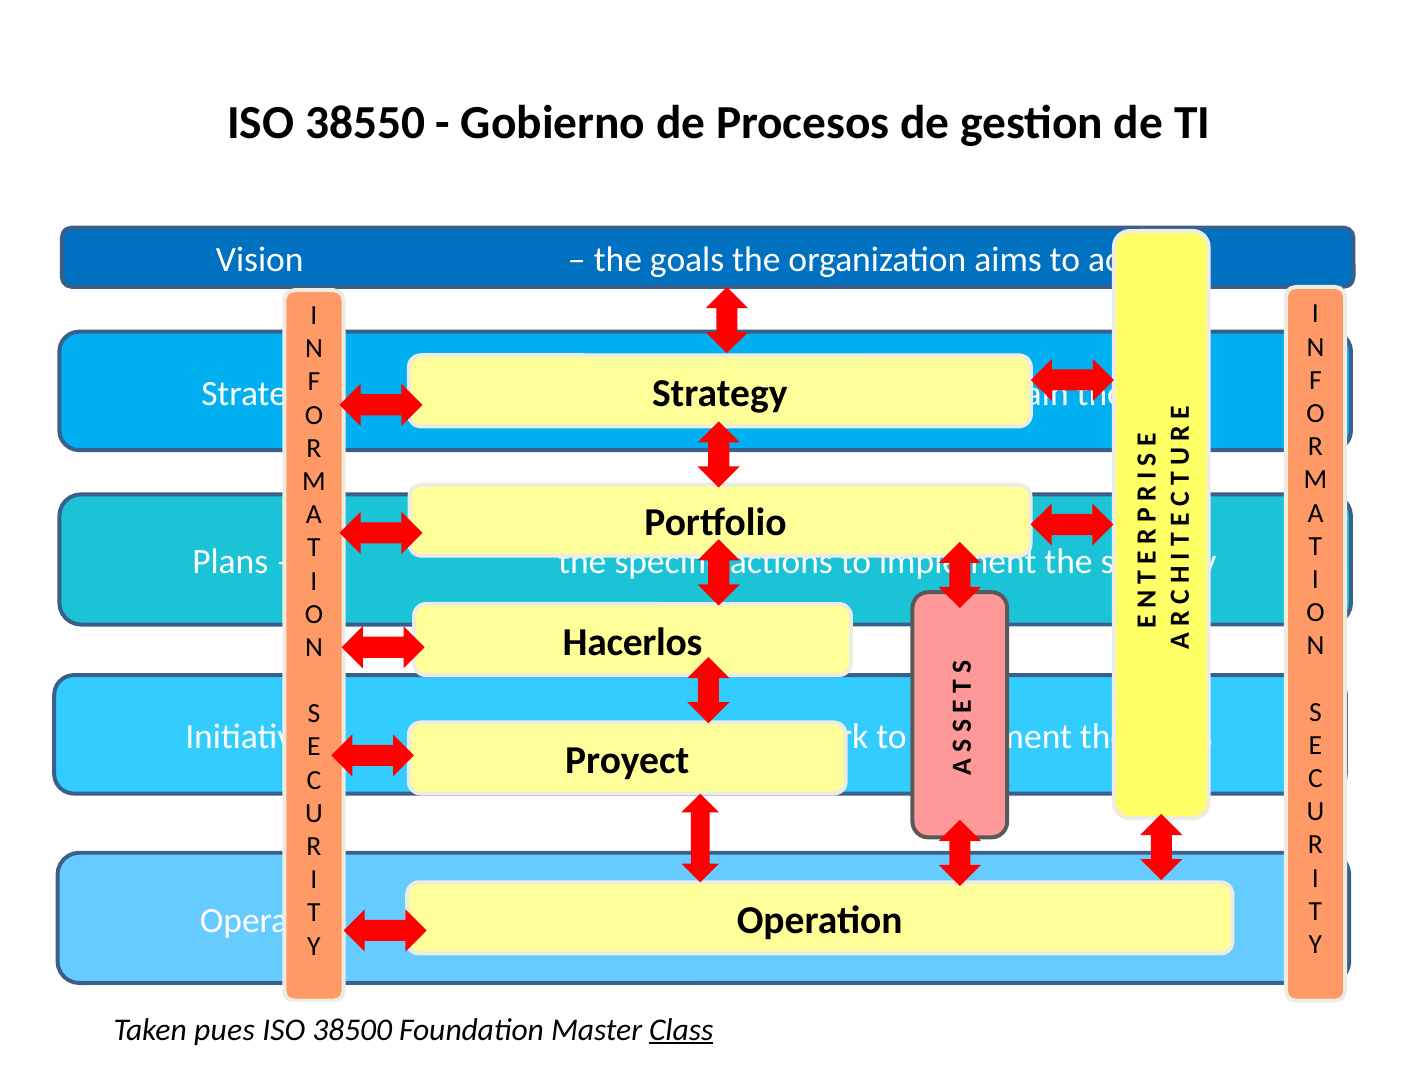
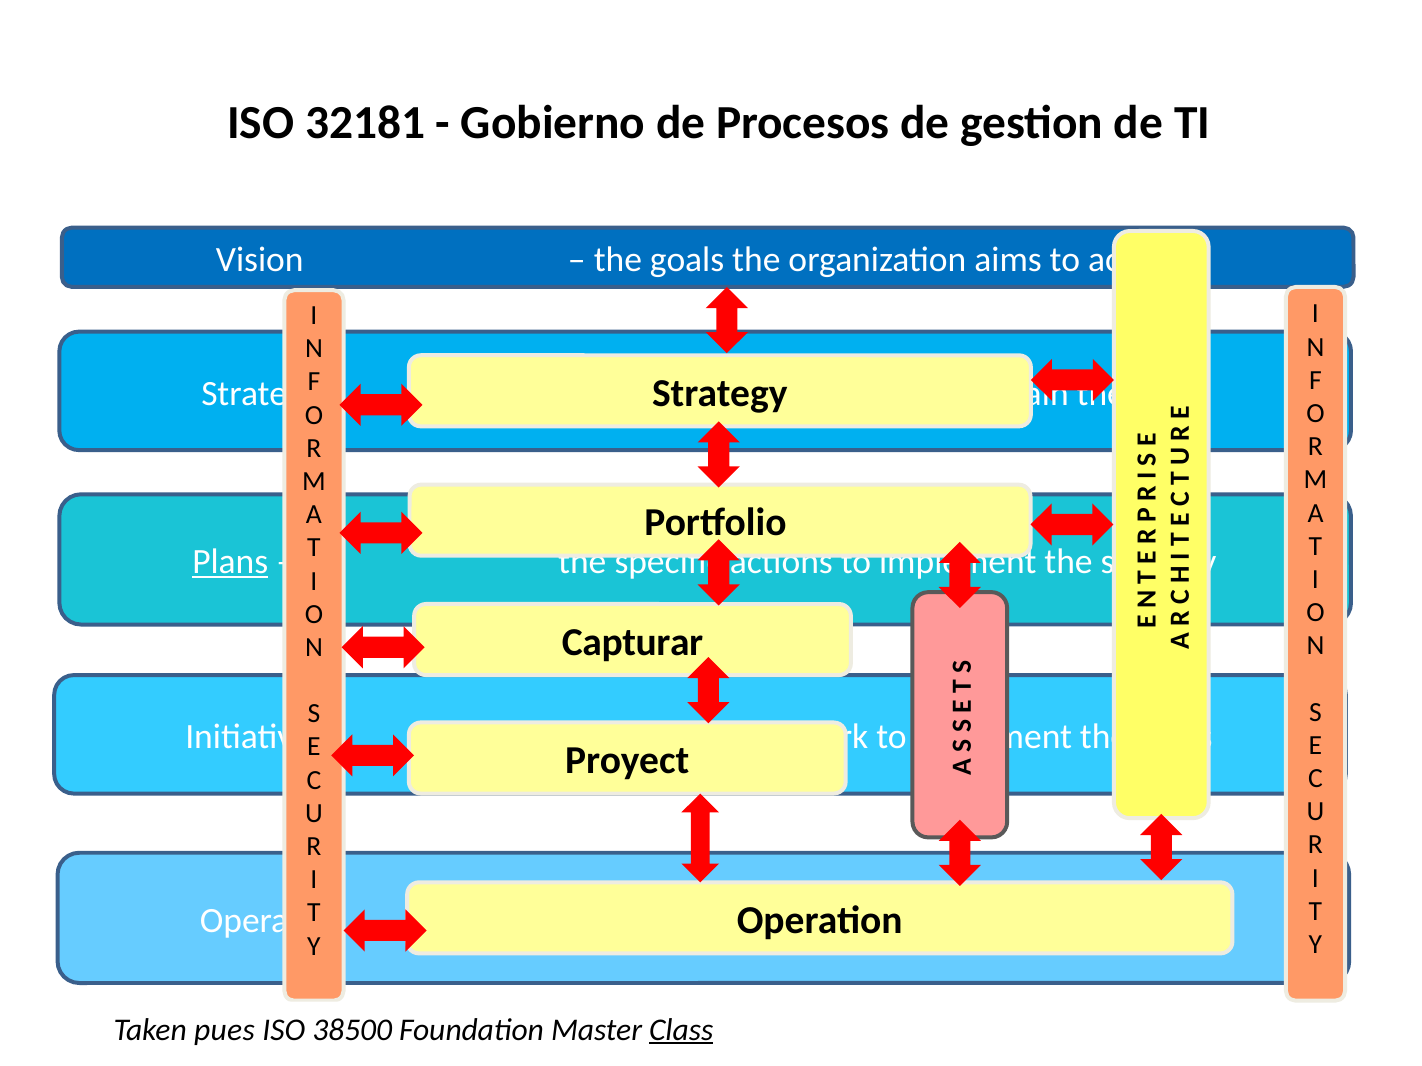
38550: 38550 -> 32181 (365, 122)
Plans underline: none -> present (230, 562)
Hacerlos: Hacerlos -> Capturar (633, 643)
